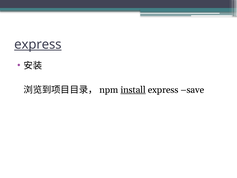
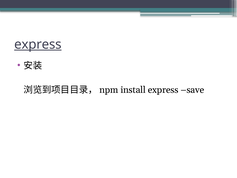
install underline: present -> none (133, 90)
